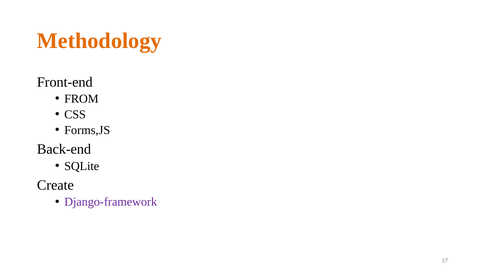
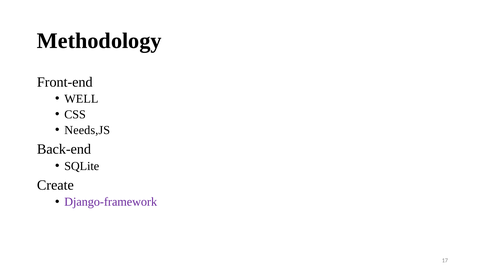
Methodology colour: orange -> black (99, 41)
FROM: FROM -> WELL (81, 99)
Forms,JS: Forms,JS -> Needs,JS (87, 130)
